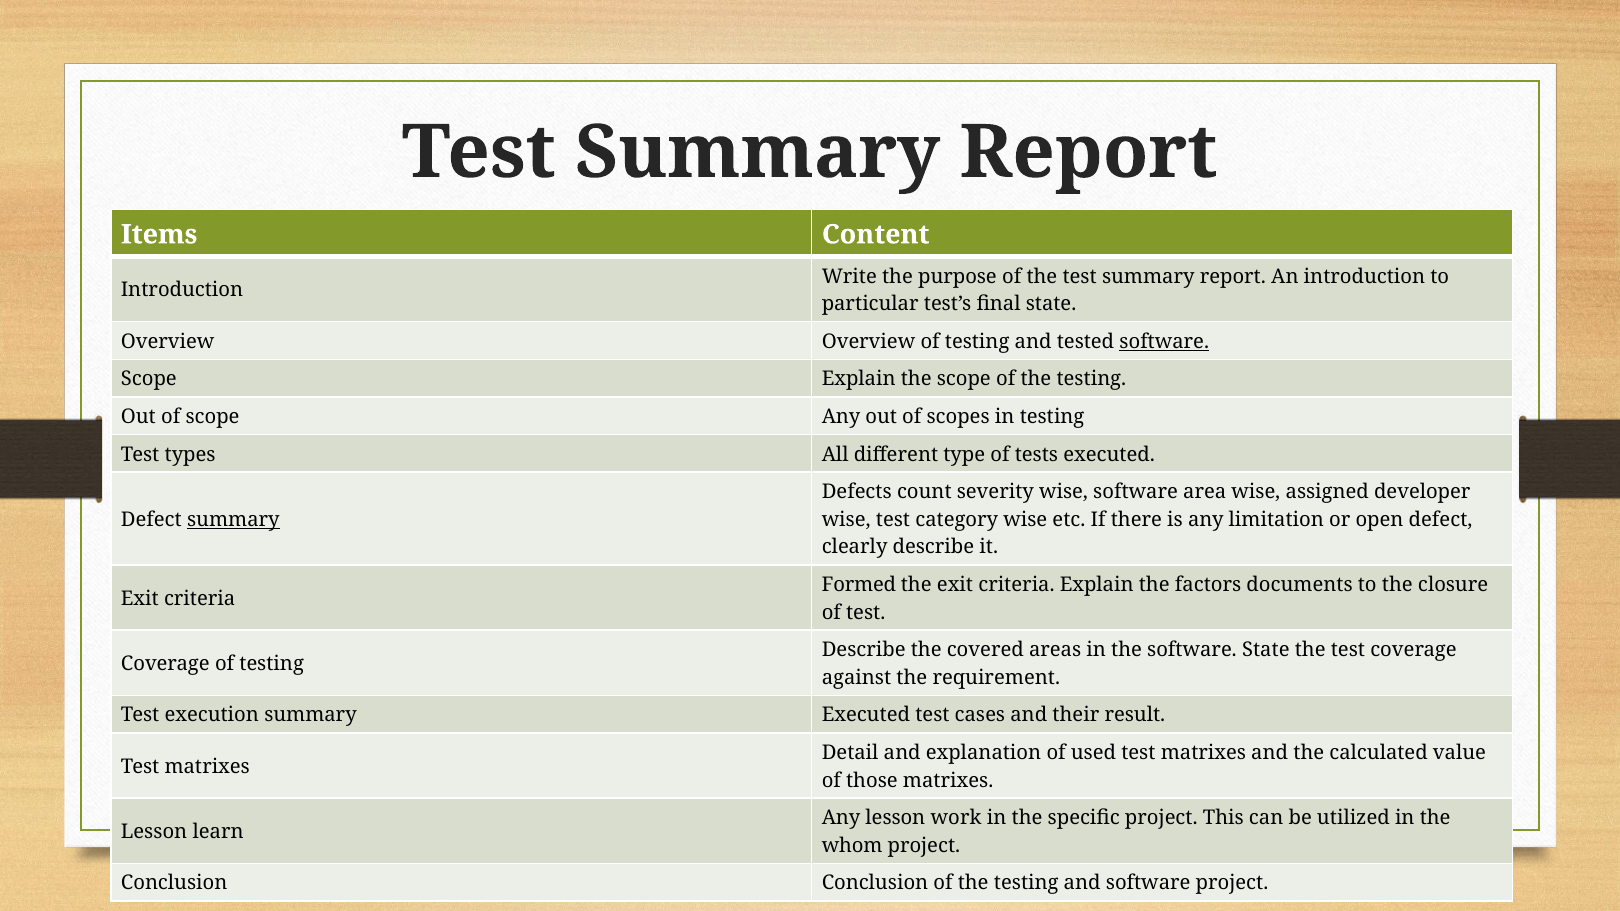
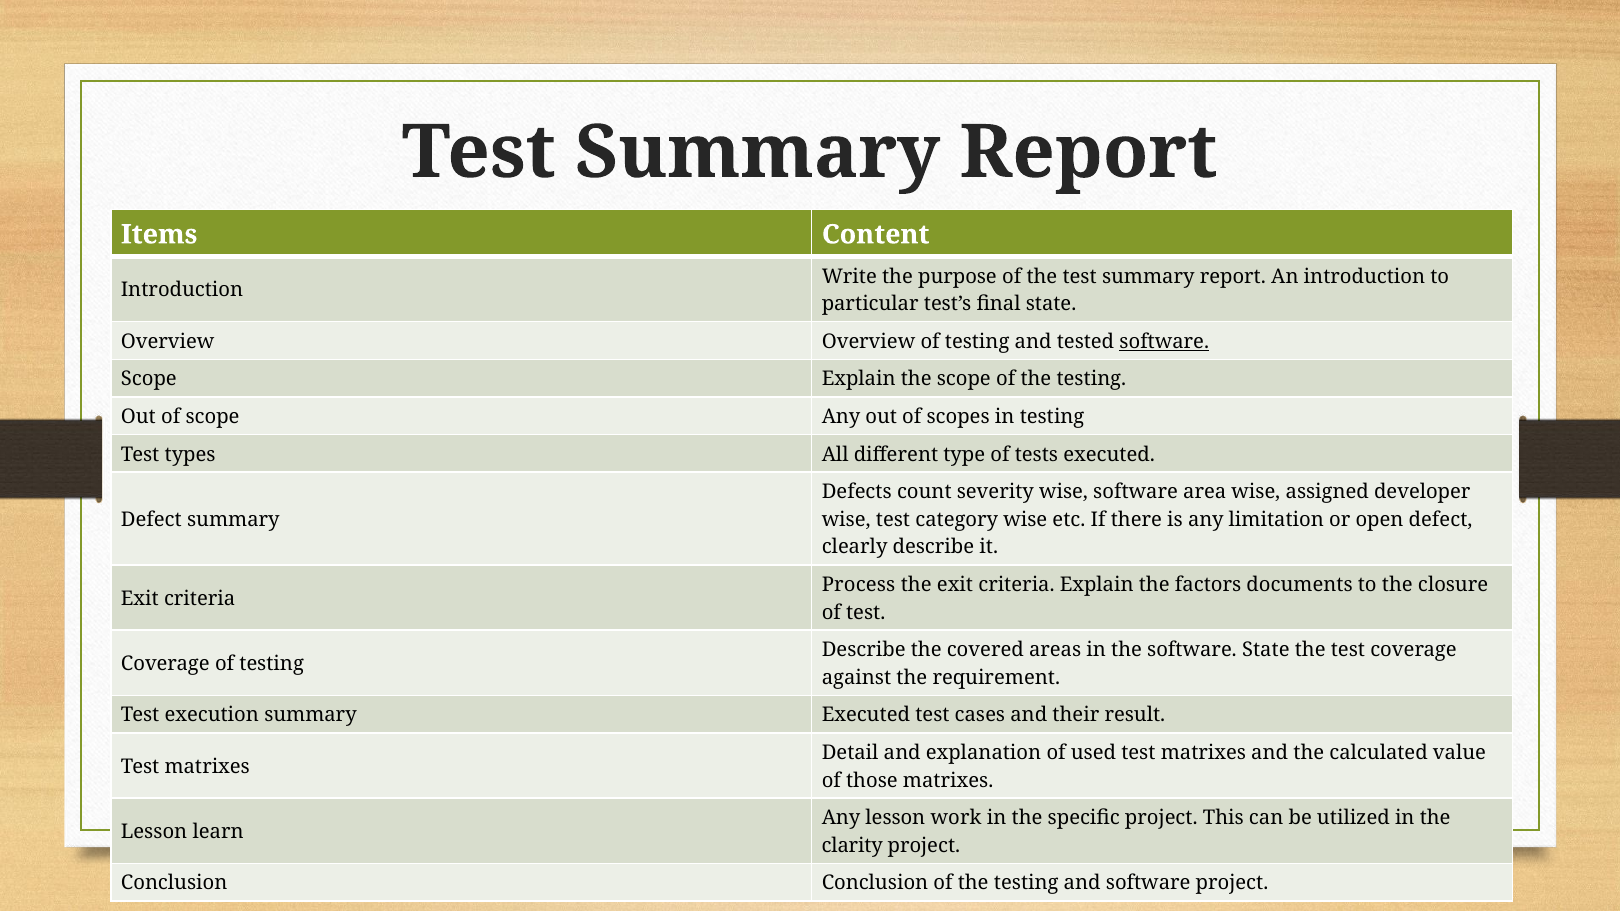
summary underline: present -> none (233, 520)
Formed: Formed -> Process (859, 585)
whom: whom -> clarity (852, 846)
